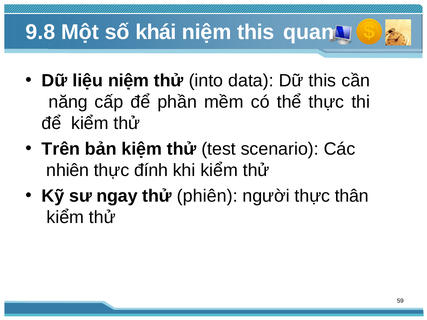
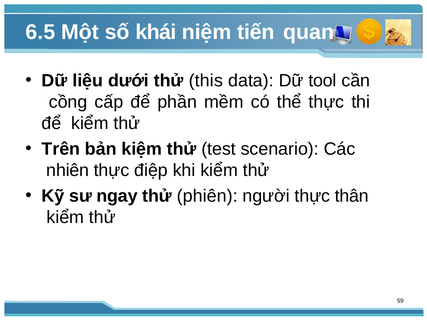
9.8: 9.8 -> 6.5 (40, 32)
niệm this: this -> tiến (256, 32)
liệu niệm: niệm -> dưới (128, 81)
into: into -> this (206, 81)
Dữ this: this -> tool (322, 81)
năng: năng -> cồng (68, 102)
đính: đính -> điệp (151, 170)
